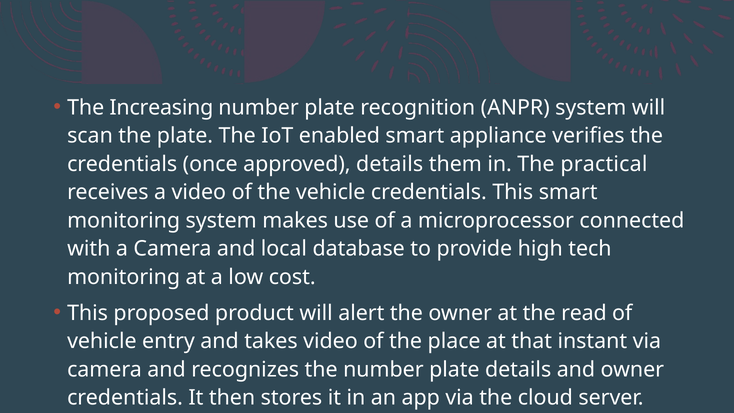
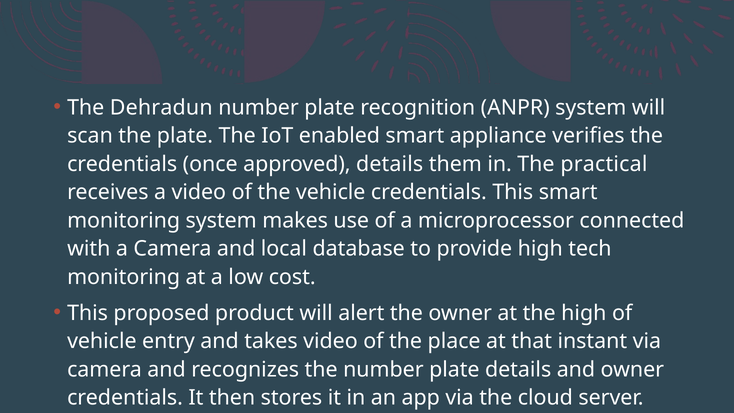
Increasing: Increasing -> Dehradun (161, 107)
the read: read -> high (584, 313)
